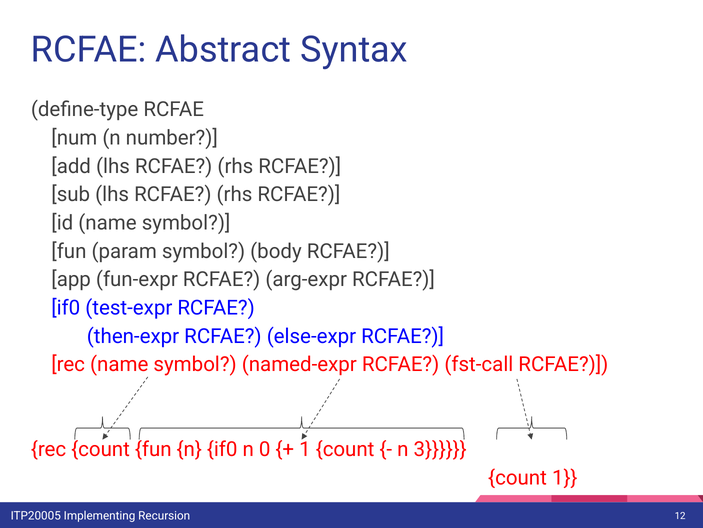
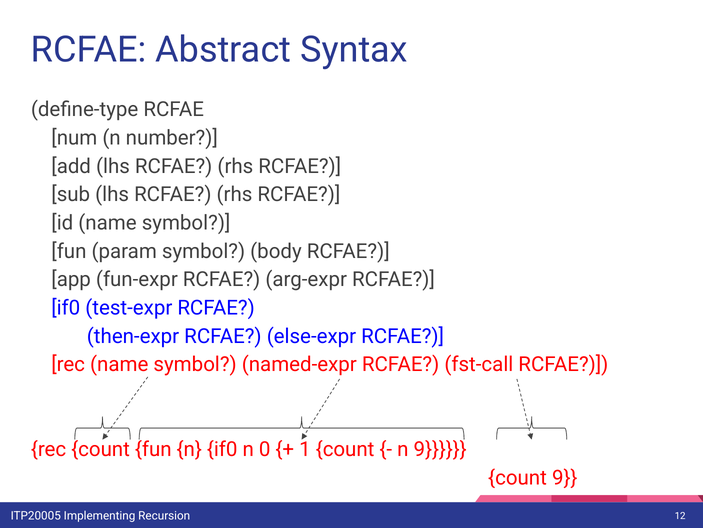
n 3: 3 -> 9 (440, 449)
count 1: 1 -> 9 (565, 477)
